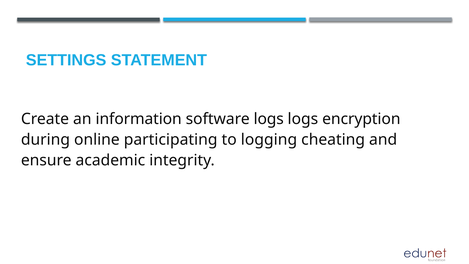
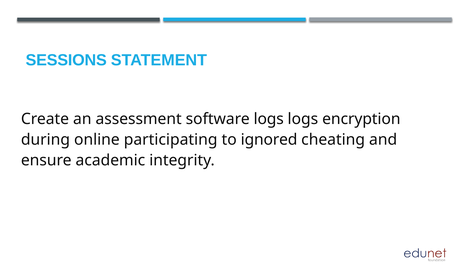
SETTINGS: SETTINGS -> SESSIONS (66, 60)
information: information -> assessment (139, 119)
logging: logging -> ignored (269, 140)
